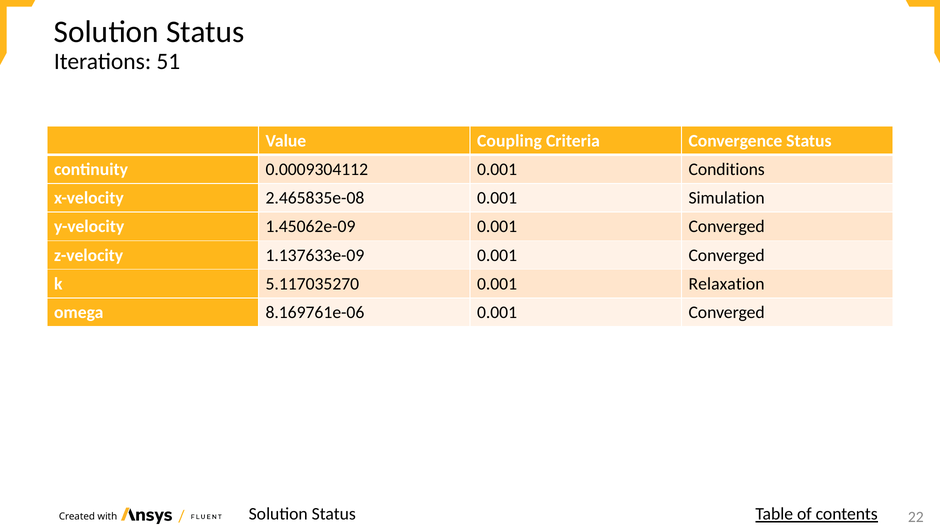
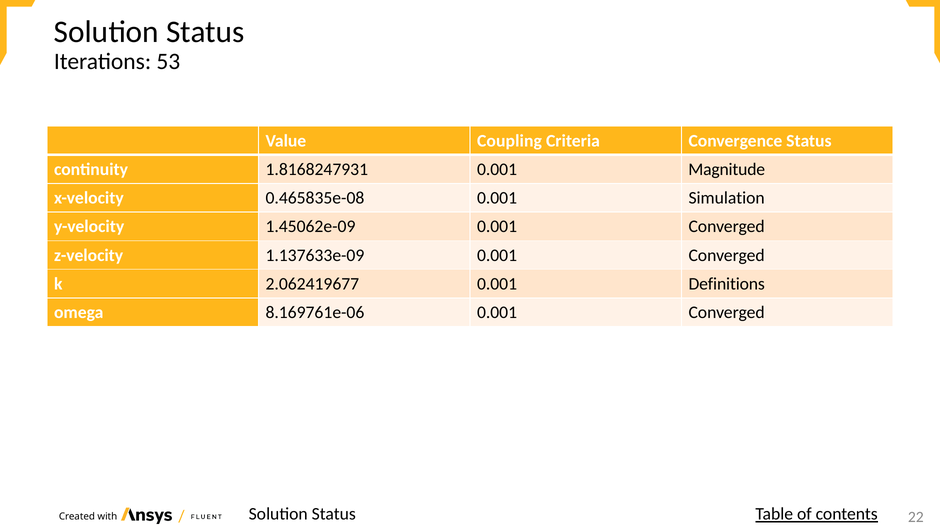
51: 51 -> 53 (168, 61)
0.0009304112: 0.0009304112 -> 1.8168247931 (317, 169)
Conditions: Conditions -> Magnitude (727, 169)
2.465835e-08: 2.465835e-08 -> 0.465835e-08 (315, 198)
5.117035270: 5.117035270 -> 2.062419677 (312, 284)
Relaxation: Relaxation -> Definitions (727, 284)
